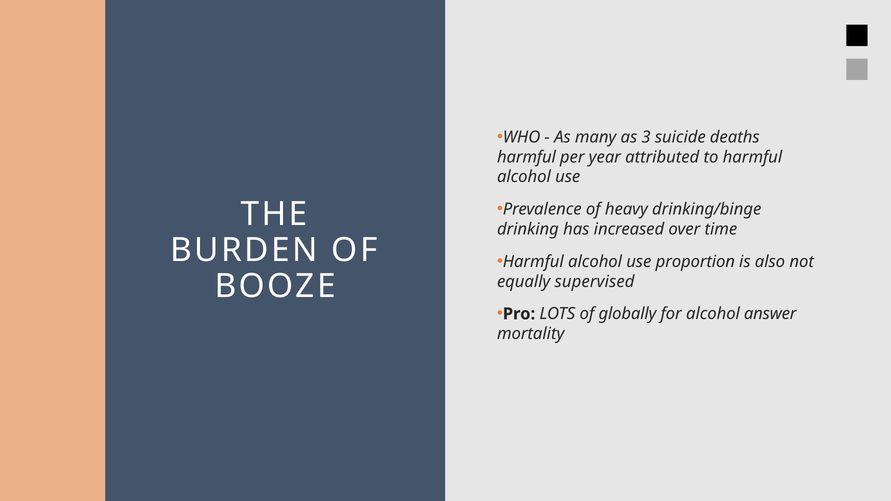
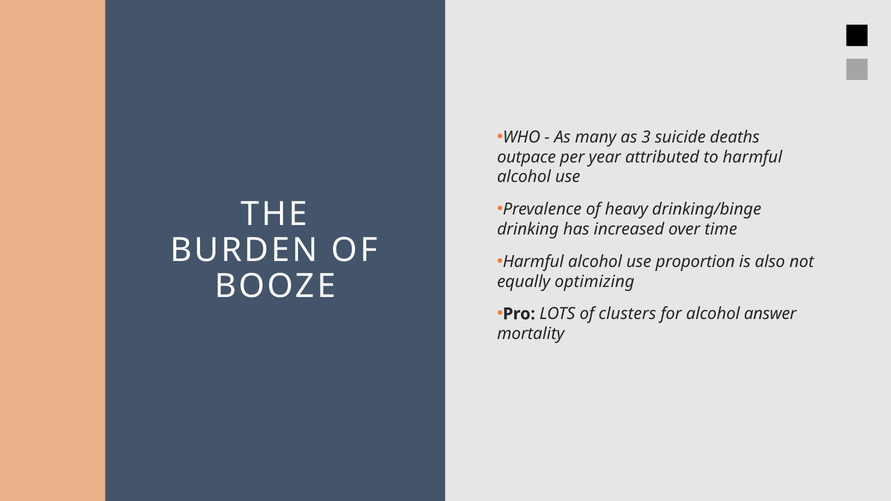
harmful: harmful -> outpace (526, 157)
supervised: supervised -> optimizing (595, 282)
globally: globally -> clusters (627, 314)
